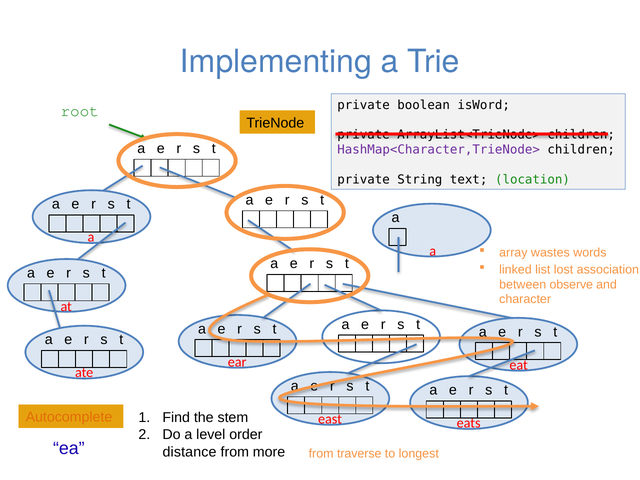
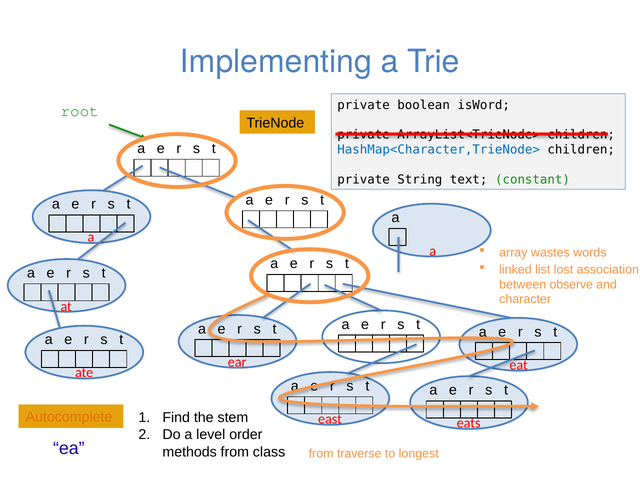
HashMap<Character,TrieNode> colour: purple -> blue (439, 150)
location: location -> constant (532, 180)
distance: distance -> methods (190, 452)
more: more -> class (269, 452)
